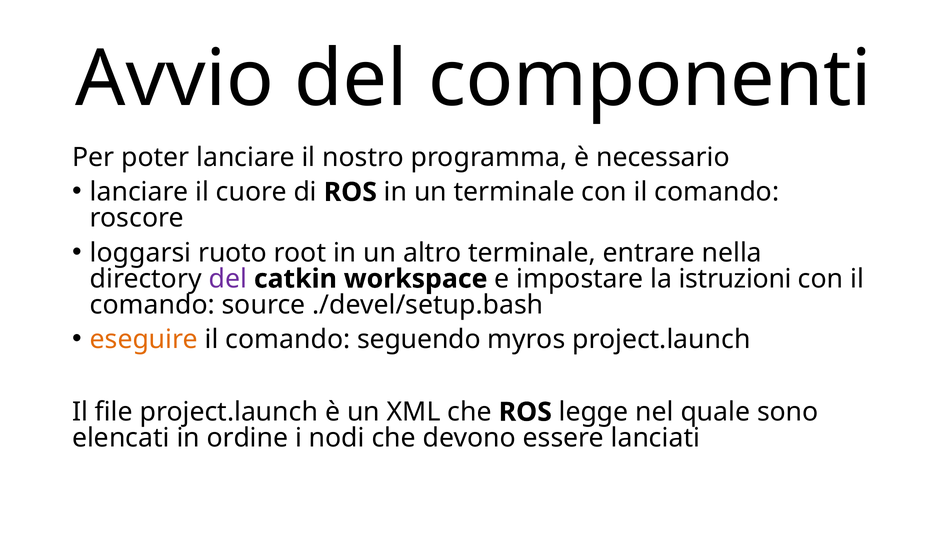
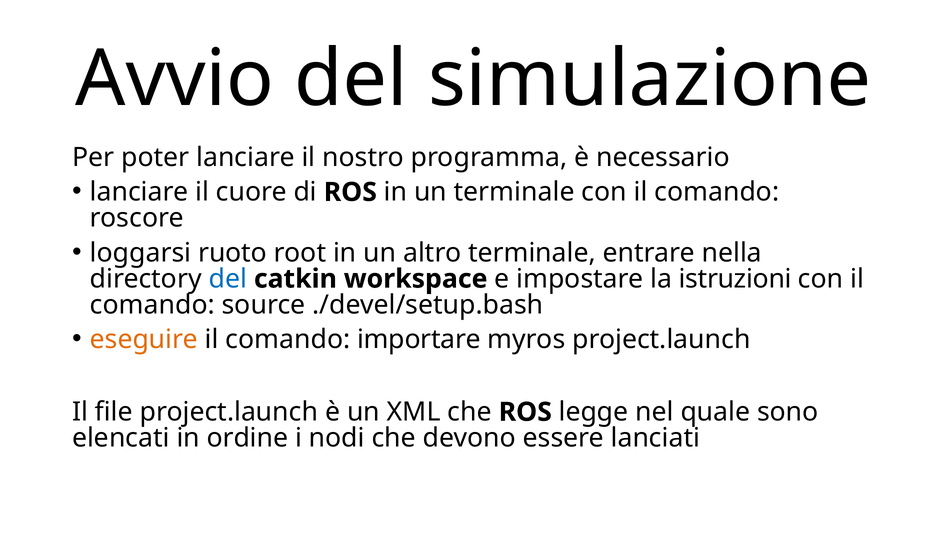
componenti: componenti -> simulazione (650, 79)
del colour: purple -> blue (228, 279)
seguendo: seguendo -> importare (419, 339)
